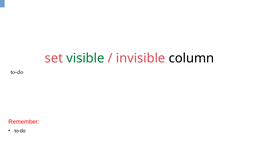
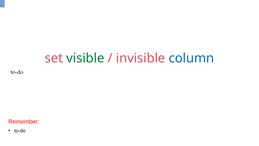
column colour: black -> blue (191, 58)
